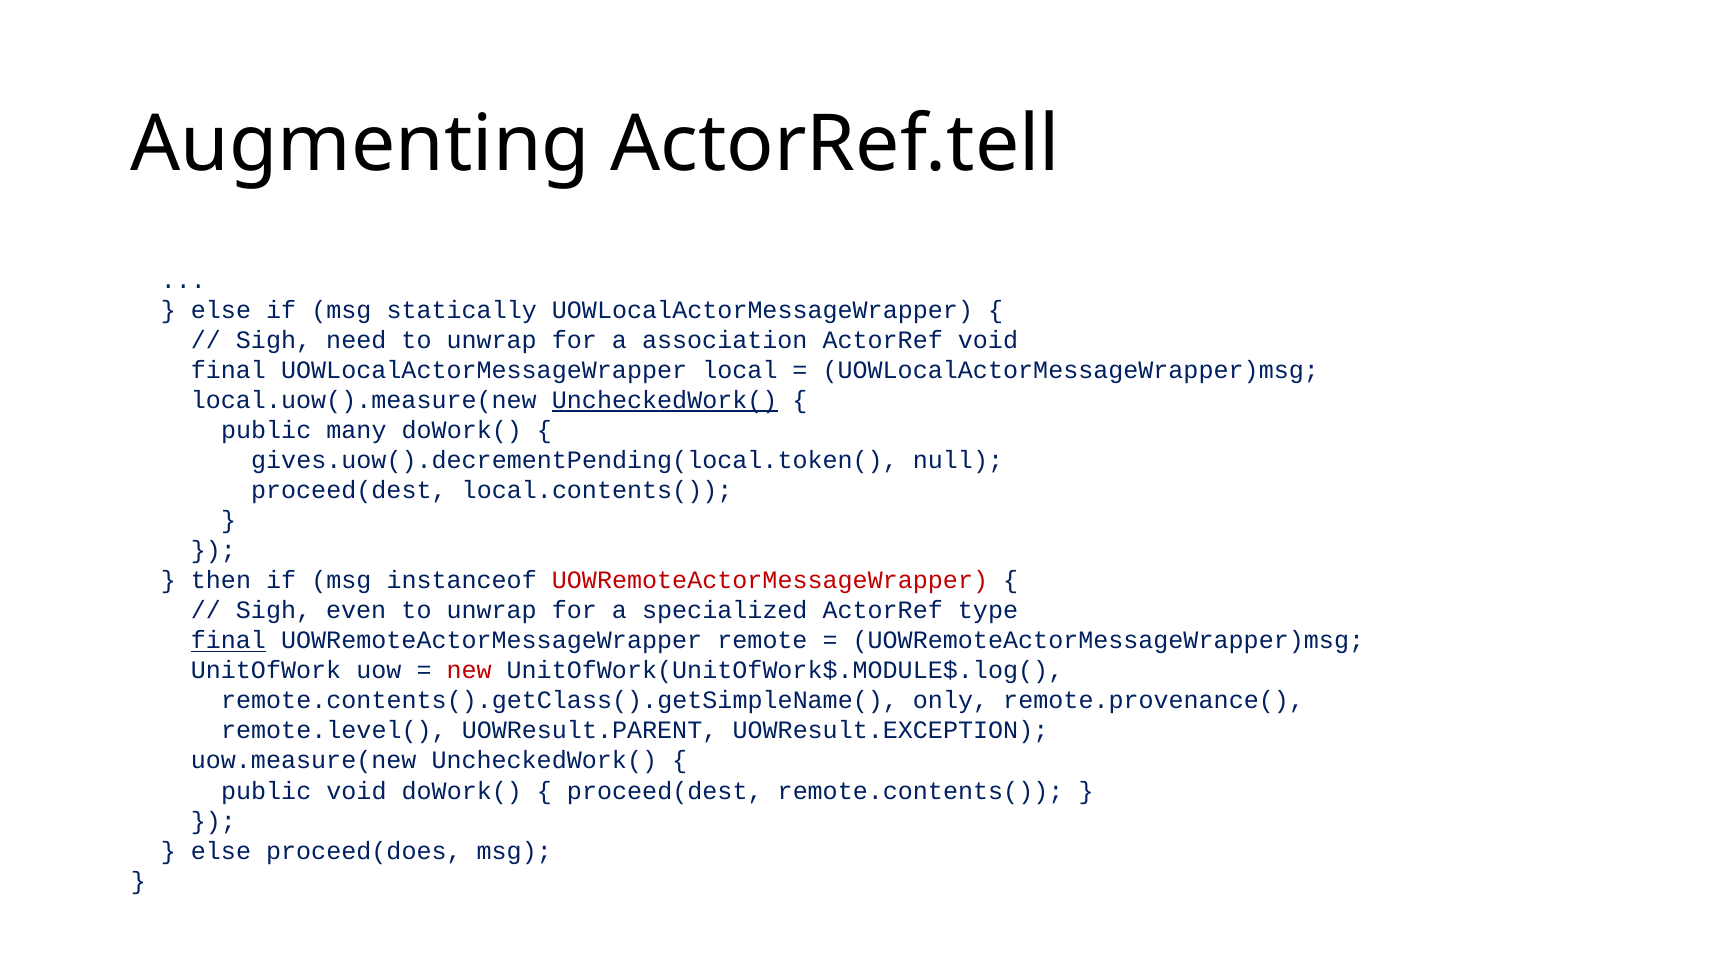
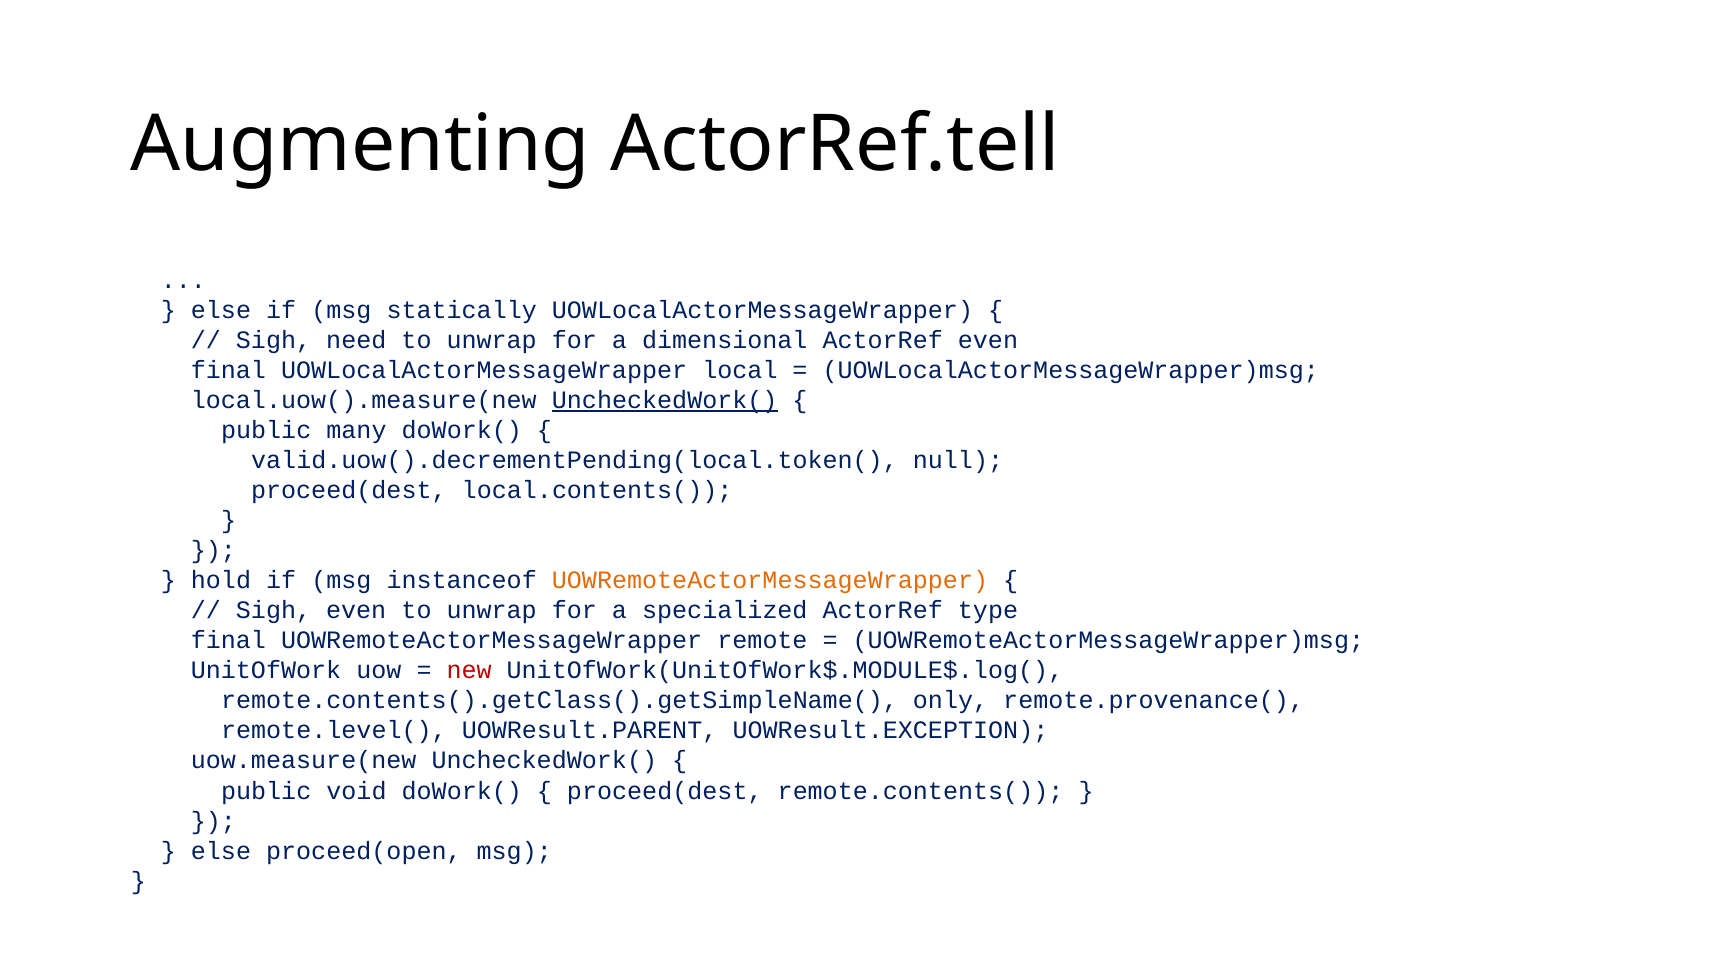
association: association -> dimensional (725, 340)
ActorRef void: void -> even (988, 340)
gives.uow().decrementPending(local.token(: gives.uow().decrementPending(local.token( -> valid.uow().decrementPending(local.token( (574, 460)
then: then -> hold (221, 581)
UOWRemoteActorMessageWrapper colour: red -> orange (770, 581)
final underline: present -> none (228, 641)
proceed(does: proceed(does -> proceed(open (364, 851)
